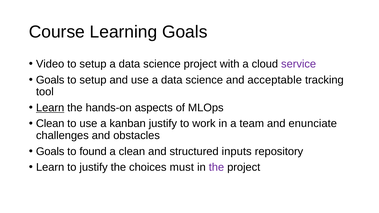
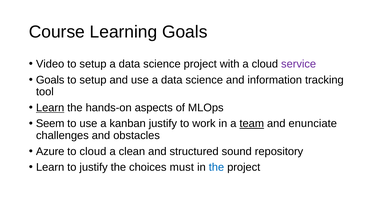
acceptable: acceptable -> information (275, 80)
Clean: Clean -> Seem (50, 124)
team underline: none -> present (252, 124)
Goals: Goals -> Azure (50, 152)
to found: found -> cloud (93, 152)
inputs: inputs -> sound (237, 152)
the colour: purple -> blue (216, 167)
